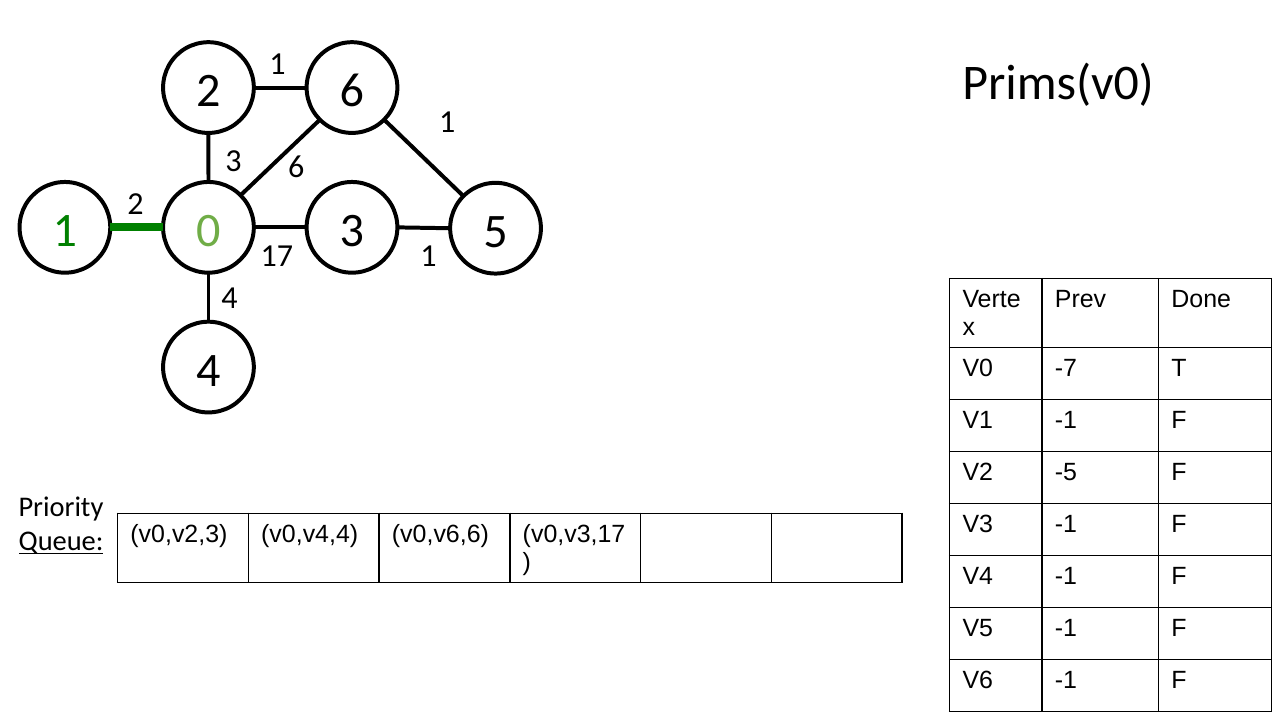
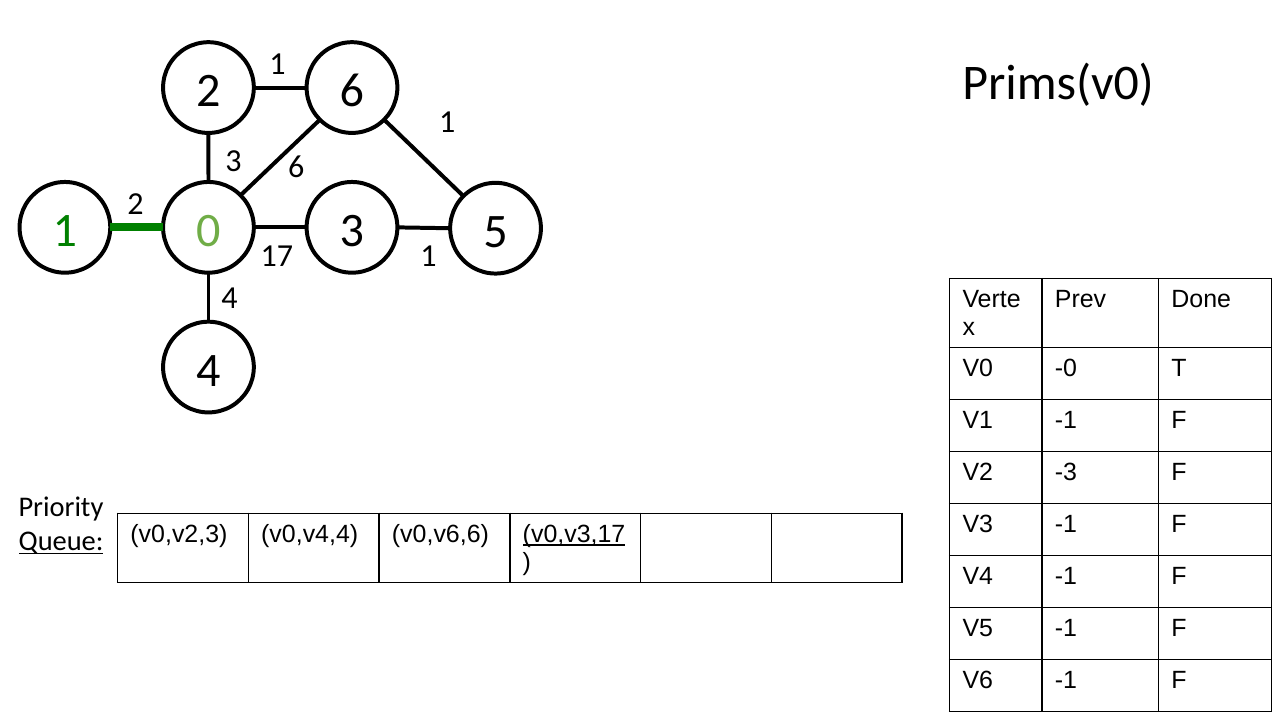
-7: -7 -> -0 (1066, 368)
-5: -5 -> -3 (1066, 472)
v0,v3,17 underline: none -> present (574, 534)
